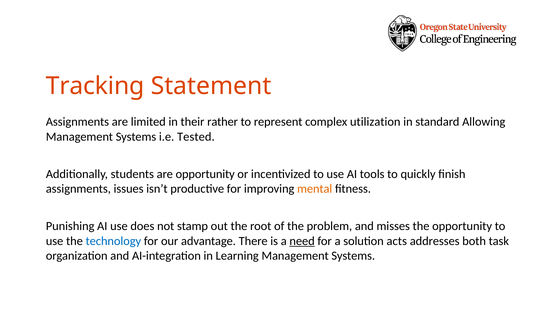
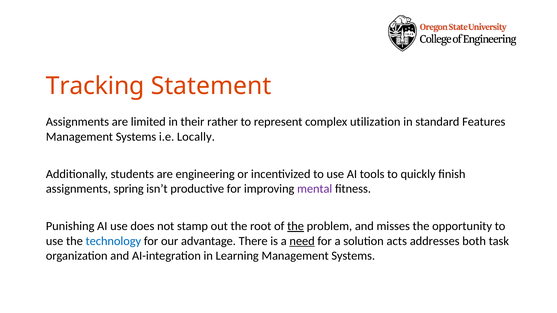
Allowing: Allowing -> Features (484, 122)
Tested: Tested -> Locally (196, 137)
are opportunity: opportunity -> engineering (205, 174)
issues: issues -> spring (129, 189)
mental colour: orange -> purple (315, 189)
the underline: none -> present (296, 226)
